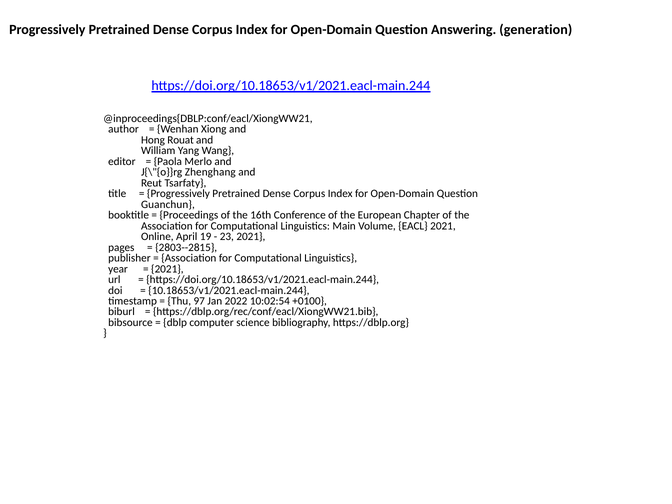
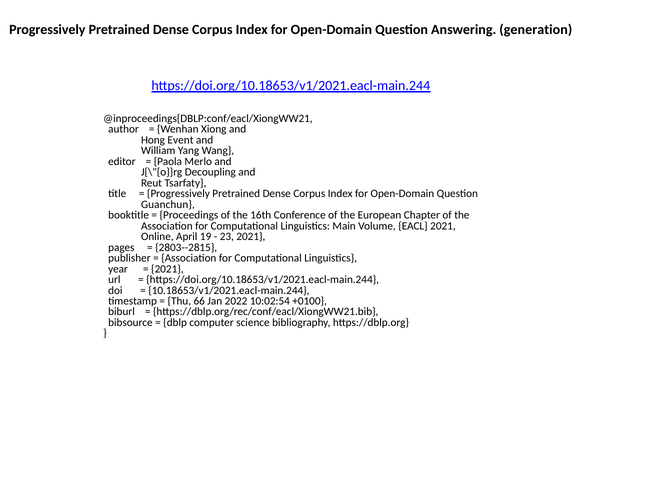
Rouat: Rouat -> Event (180, 140)
Zhenghang: Zhenghang -> Decoupling (210, 172)
97: 97 -> 66 (199, 301)
